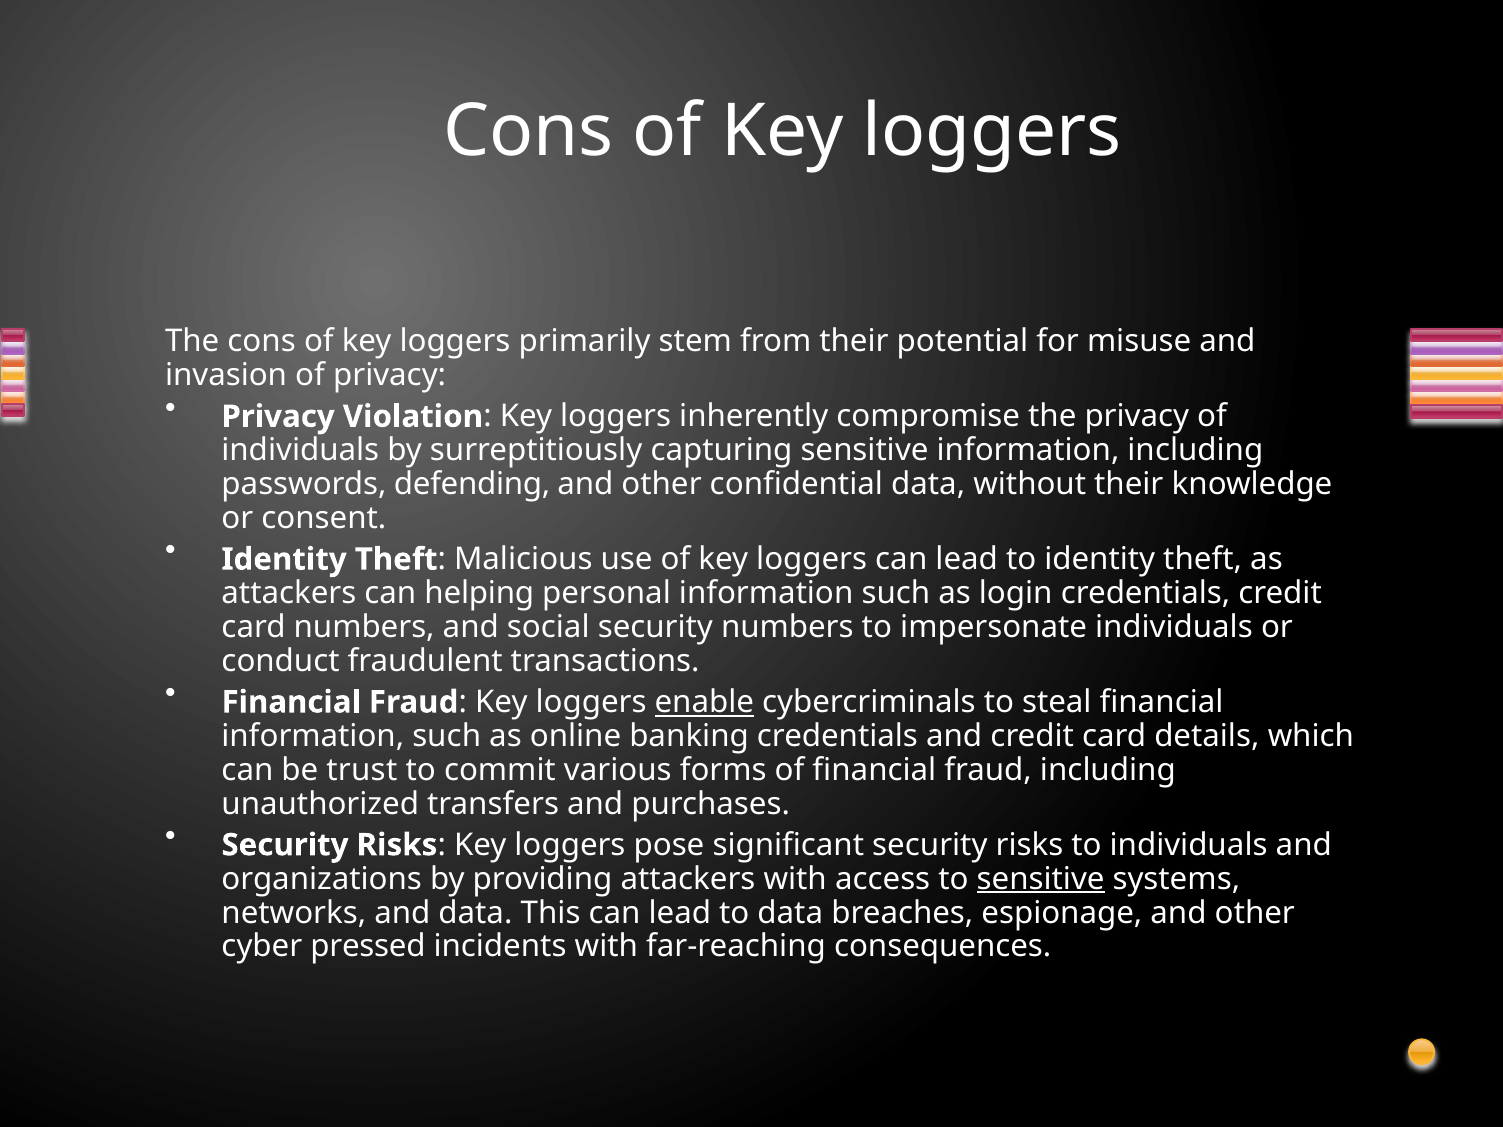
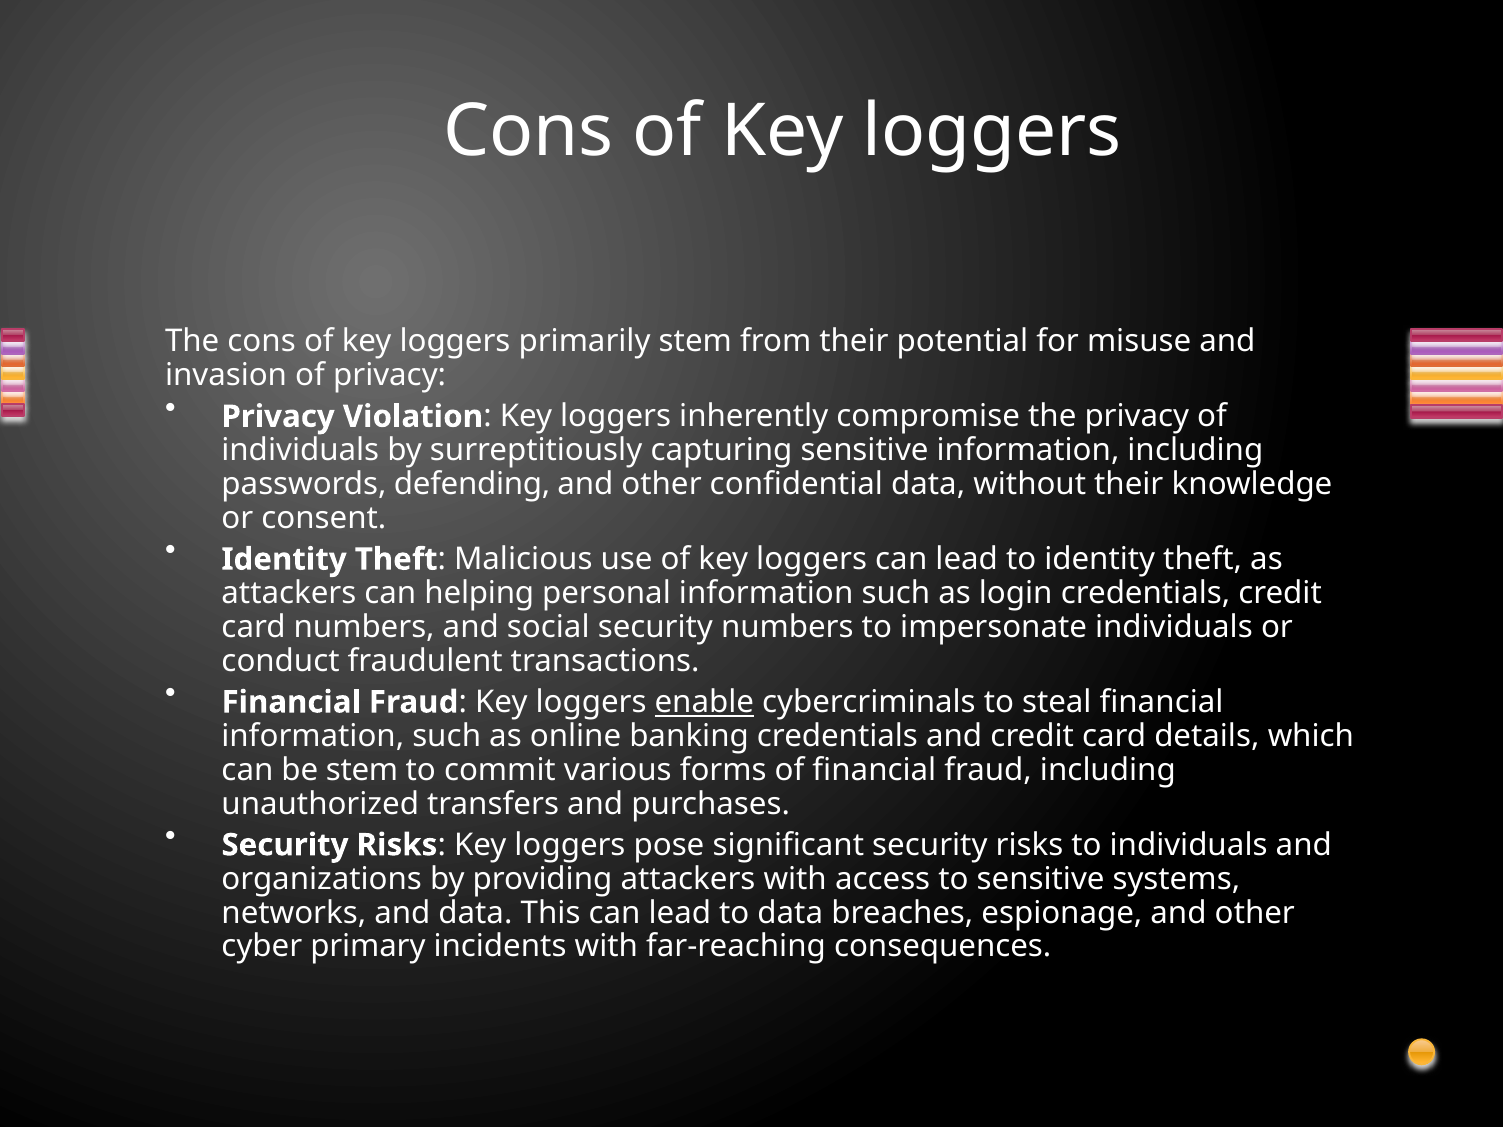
be trust: trust -> stem (362, 770)
sensitive underline: present -> none (1041, 879)
pressed: pressed -> primary (368, 947)
